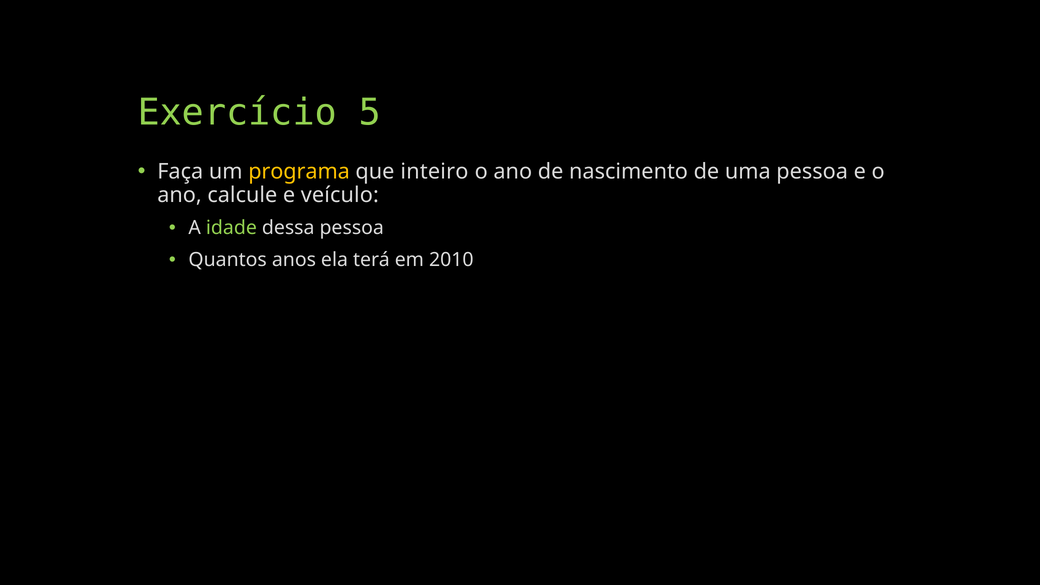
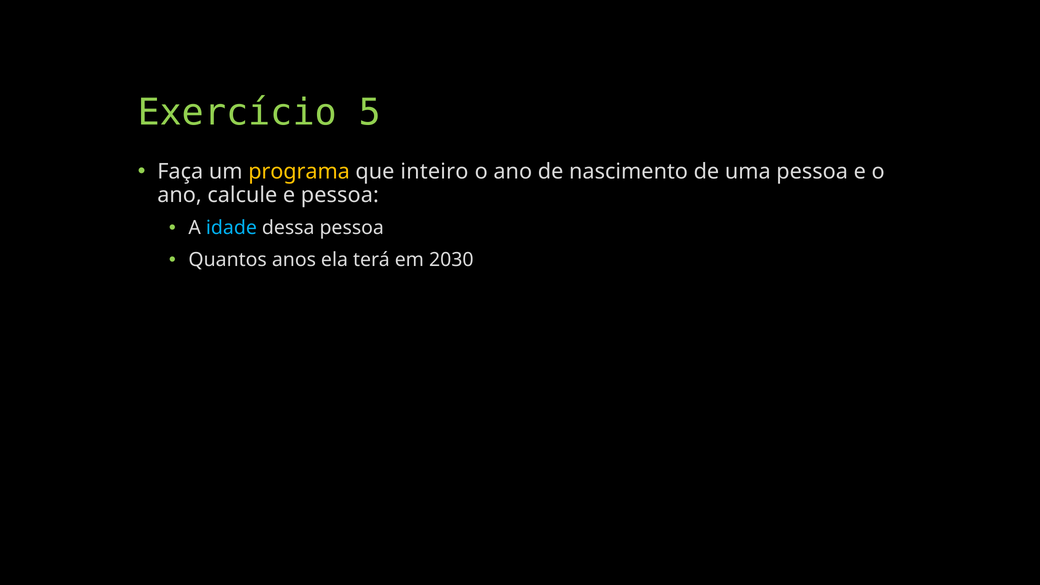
e veículo: veículo -> pessoa (340, 195)
idade colour: light green -> light blue (231, 228)
2010: 2010 -> 2030 (451, 260)
